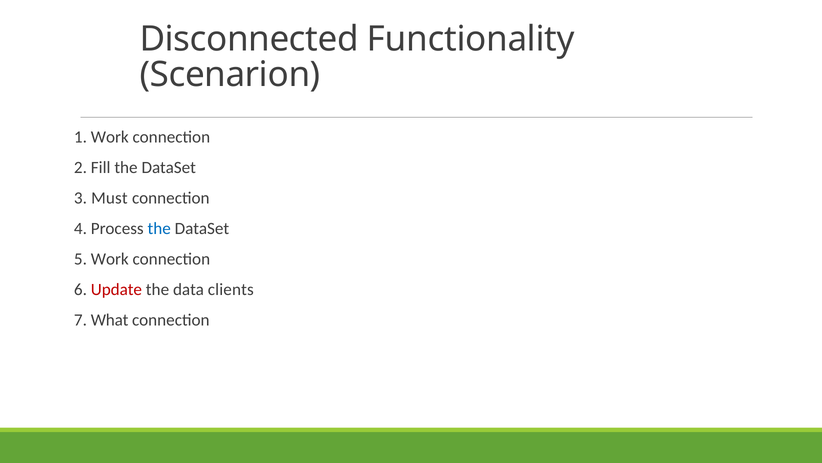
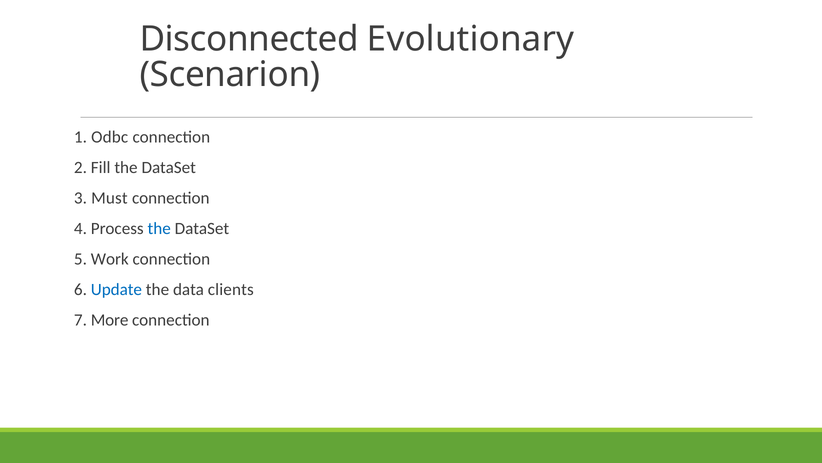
Functionality: Functionality -> Evolutionary (471, 39)
1 Work: Work -> Odbc (110, 137)
Update colour: red -> blue (116, 289)
What: What -> More (110, 320)
